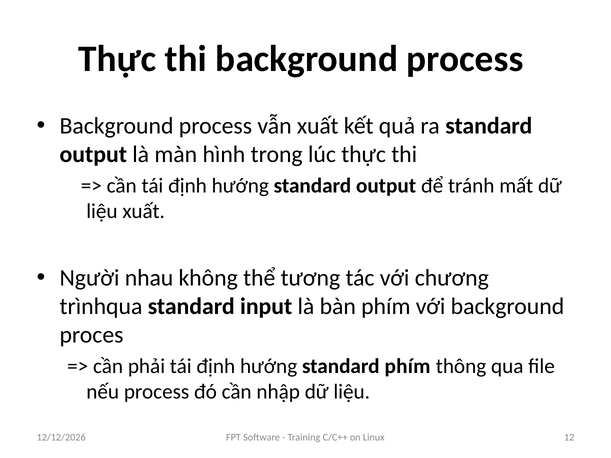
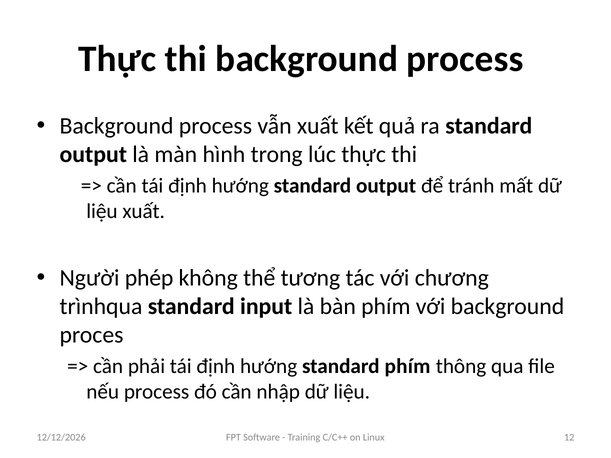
nhau: nhau -> phép (149, 278)
